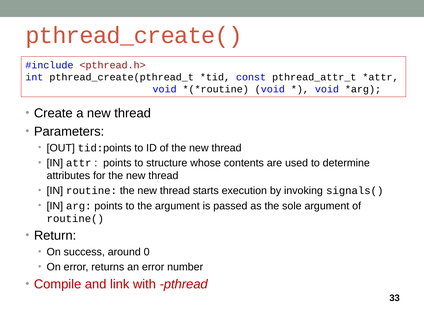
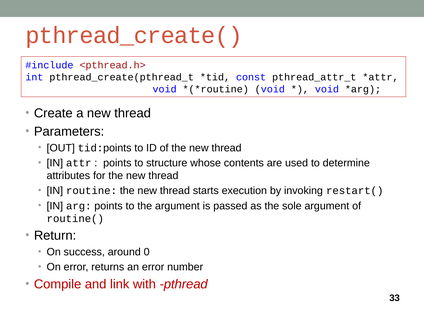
signals(: signals( -> restart( (355, 191)
